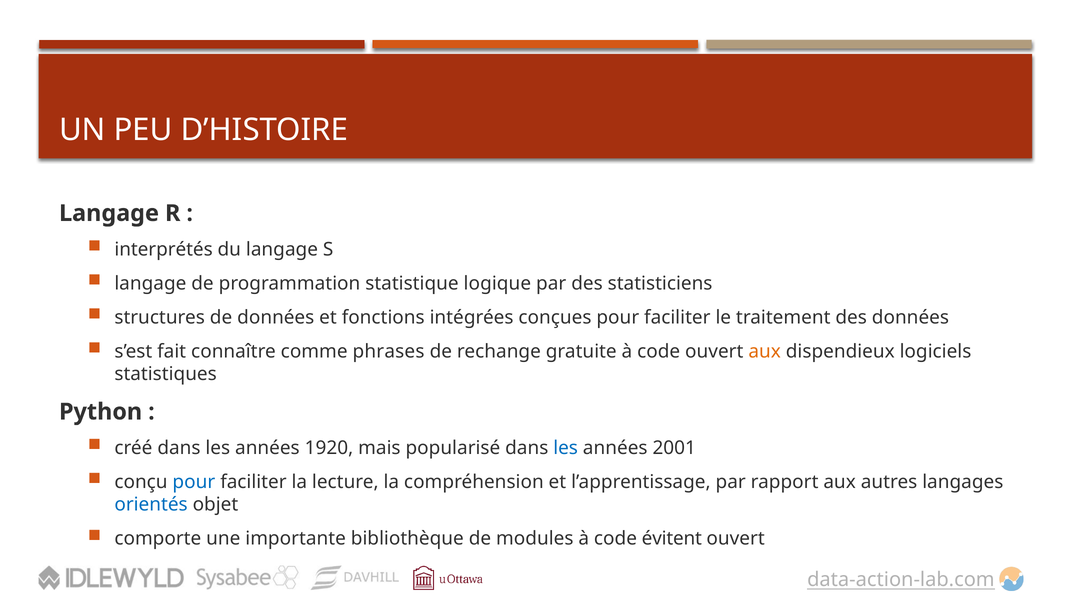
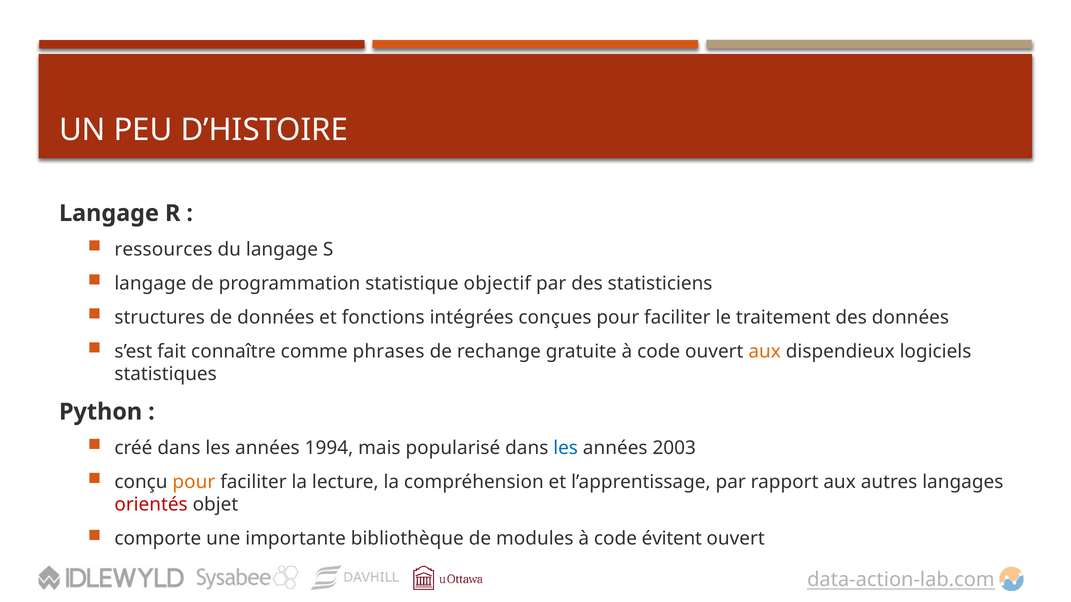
interprétés: interprétés -> ressources (163, 250)
logique: logique -> objectif (497, 284)
1920: 1920 -> 1994 (329, 448)
2001: 2001 -> 2003 (674, 448)
pour colour: blue -> orange (194, 482)
orientés colour: blue -> red (151, 505)
